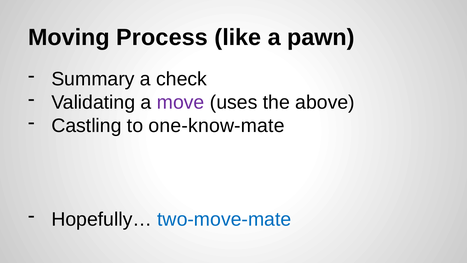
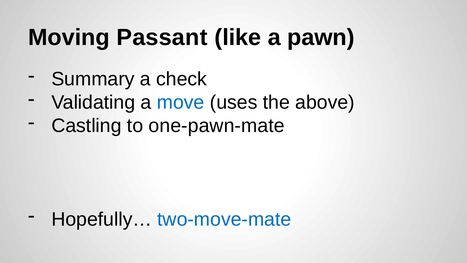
Process: Process -> Passant (162, 37)
move colour: purple -> blue (181, 102)
one-know-mate: one-know-mate -> one-pawn-mate (217, 126)
